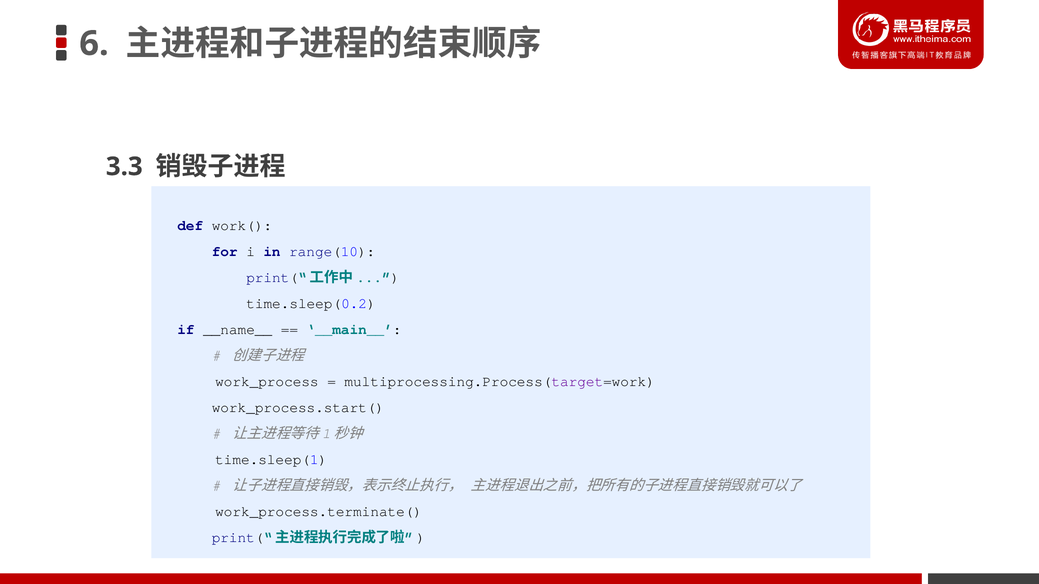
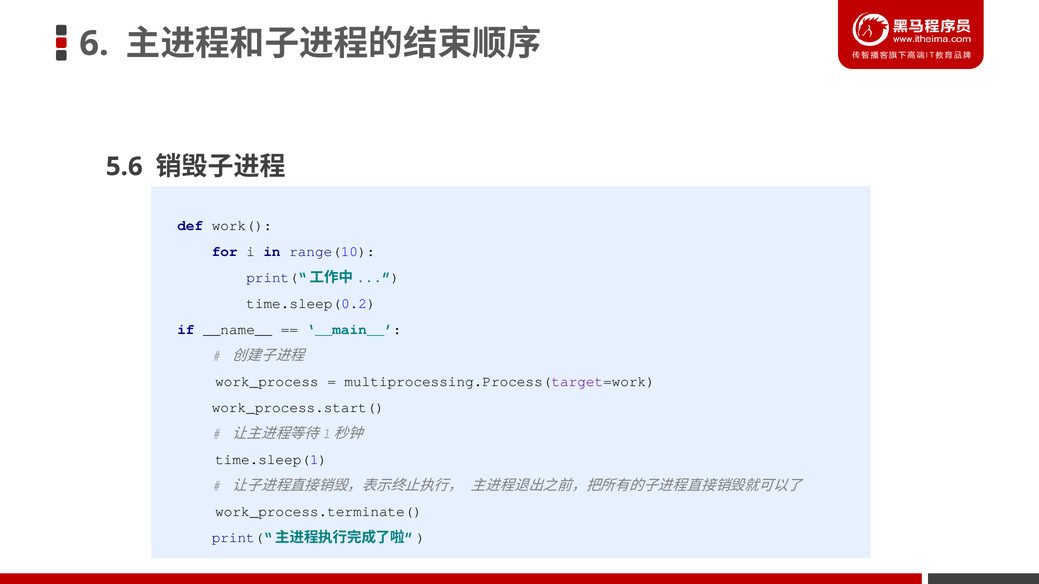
3.3: 3.3 -> 5.6 (124, 167)
